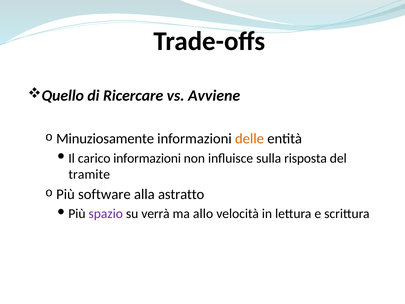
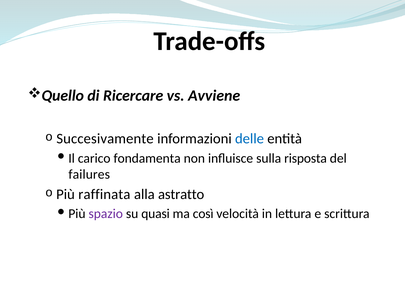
Minuziosamente: Minuziosamente -> Succesivamente (105, 139)
delle colour: orange -> blue (249, 139)
carico informazioni: informazioni -> fondamenta (147, 158)
tramite: tramite -> failures (89, 174)
software: software -> raffinata (104, 194)
verrà: verrà -> quasi (156, 214)
allo: allo -> così (203, 214)
